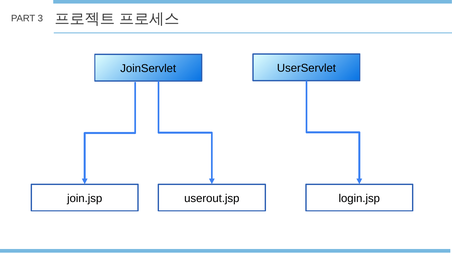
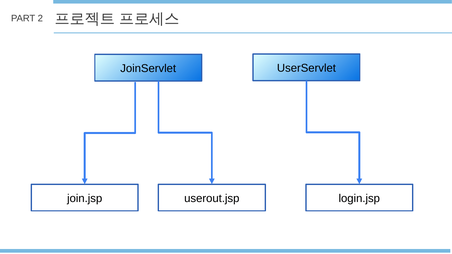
3: 3 -> 2 (40, 18)
